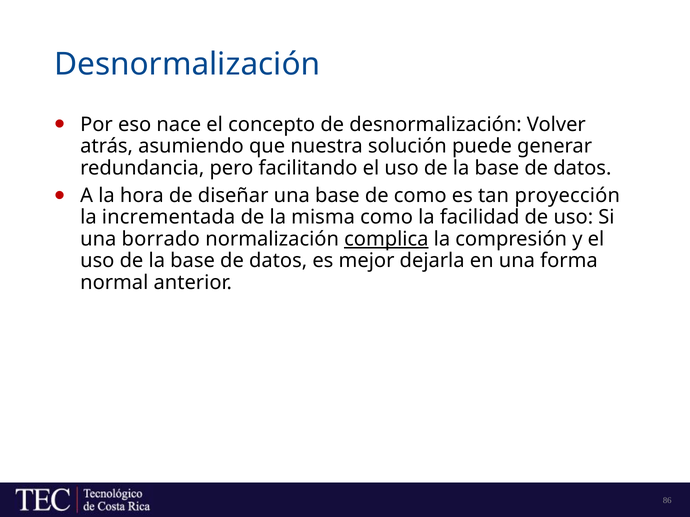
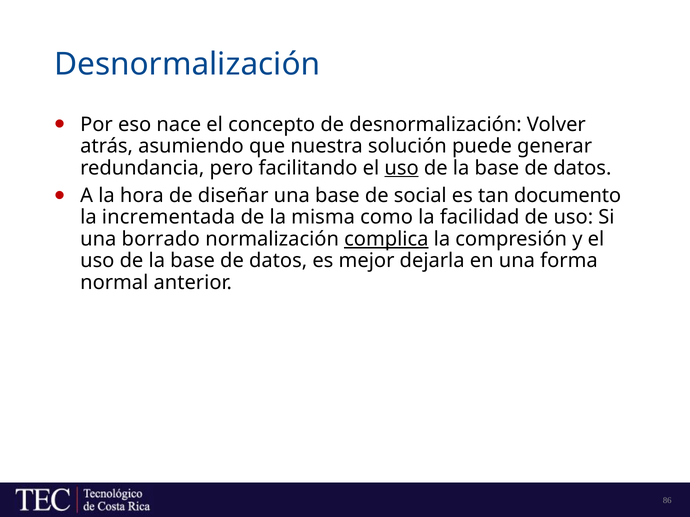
uso underline: none -> present (402, 168)
de como: como -> social (420, 196)
proyección: proyección -> documento (568, 196)
